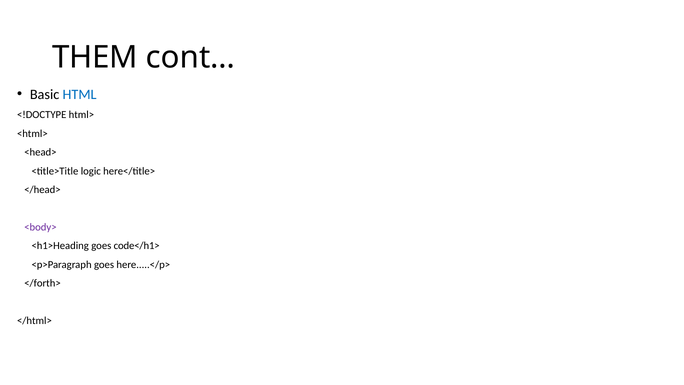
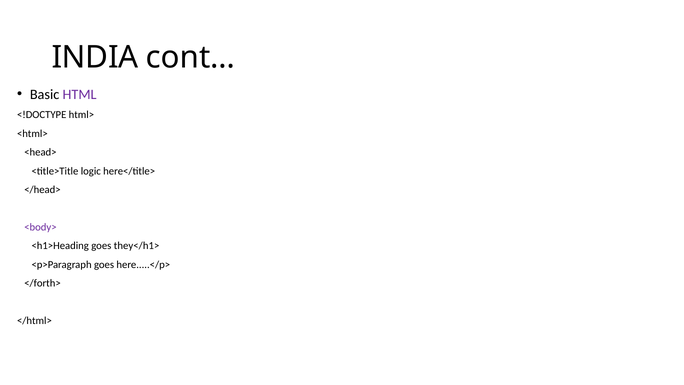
THEM: THEM -> INDIA (95, 57)
HTML colour: blue -> purple (80, 94)
code</h1>: code</h1> -> they</h1> (137, 246)
